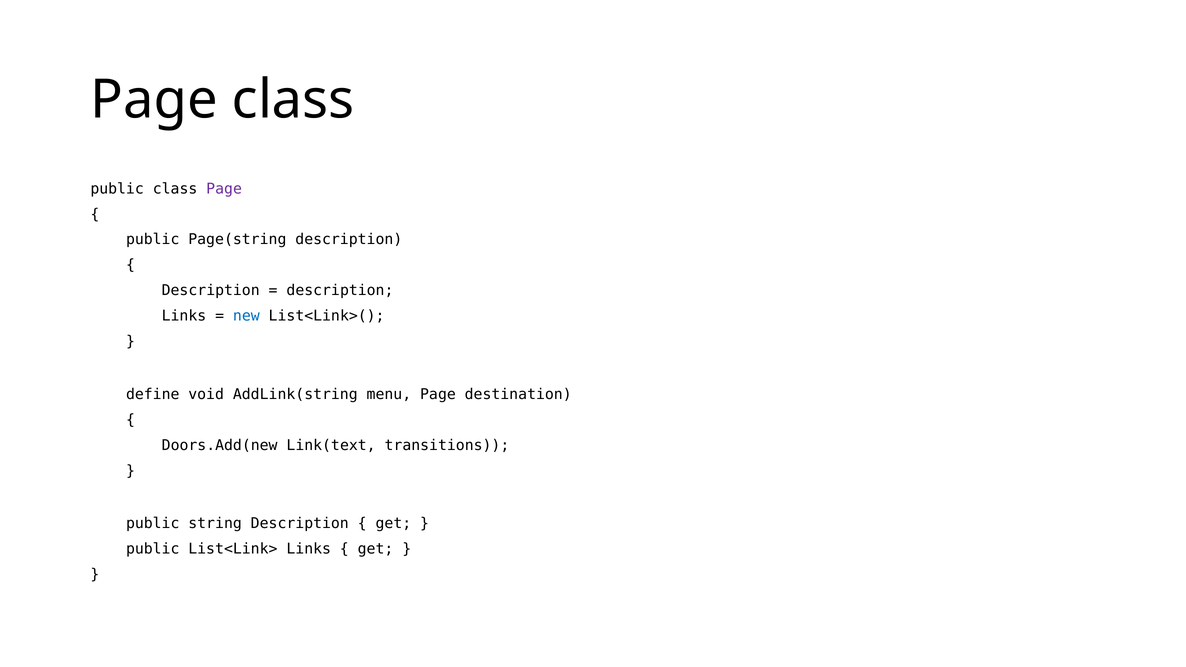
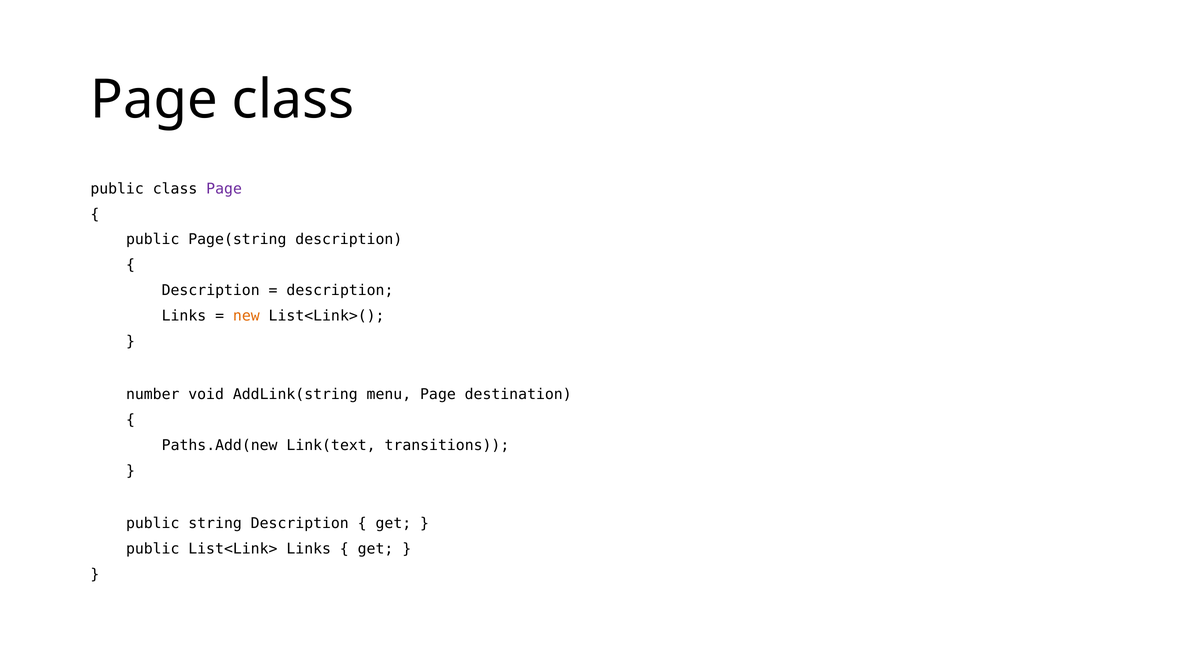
new colour: blue -> orange (246, 316)
define: define -> number (153, 394)
Doors.Add(new: Doors.Add(new -> Paths.Add(new (220, 445)
